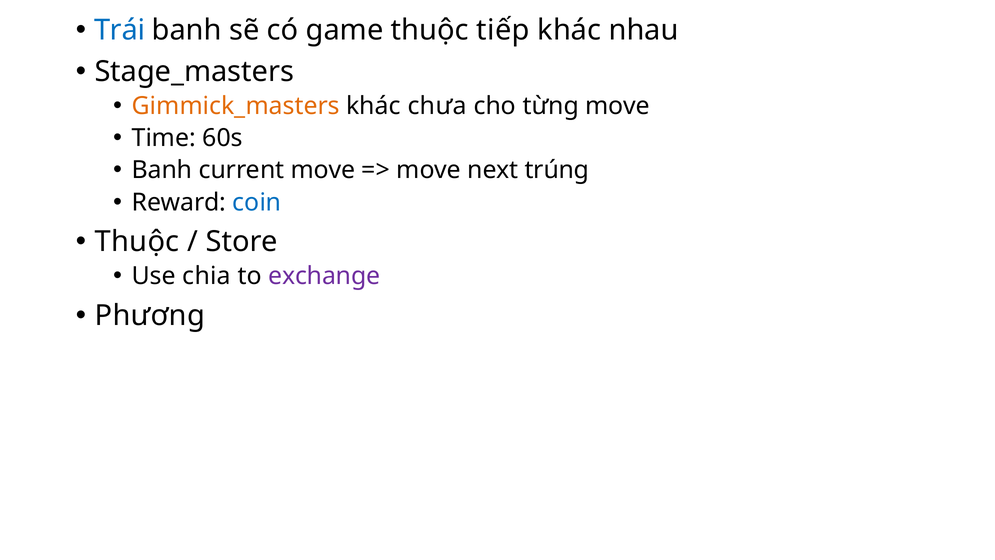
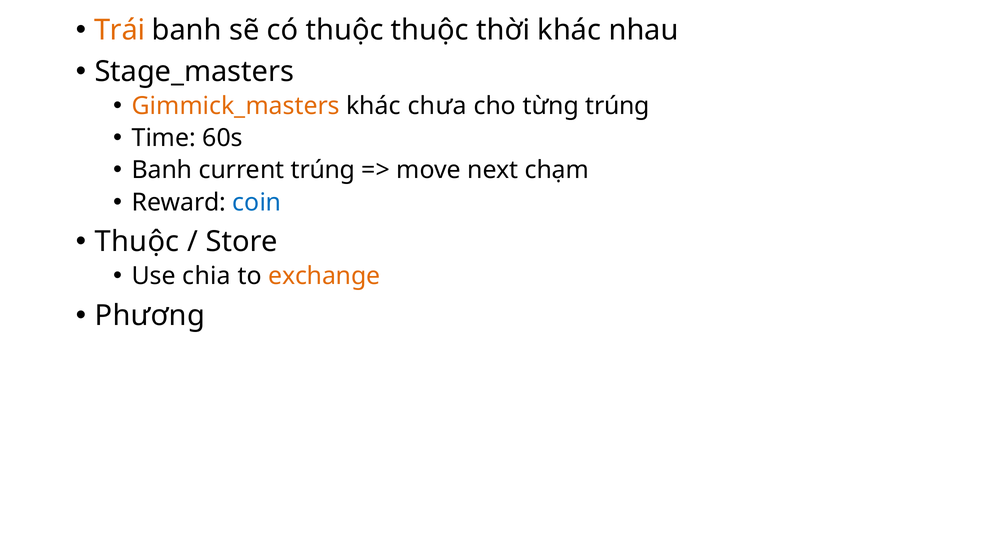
Trái colour: blue -> orange (120, 30)
có game: game -> thuộc (345, 30)
tiếp: tiếp -> thời (503, 30)
từng move: move -> trúng (618, 106)
current move: move -> trúng (323, 170)
trúng: trúng -> chạm (557, 170)
exchange colour: purple -> orange (324, 276)
